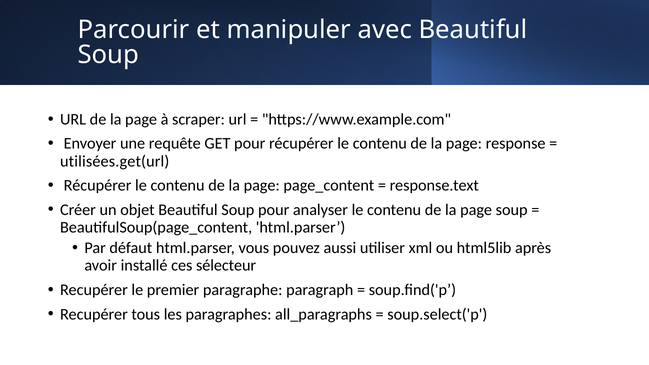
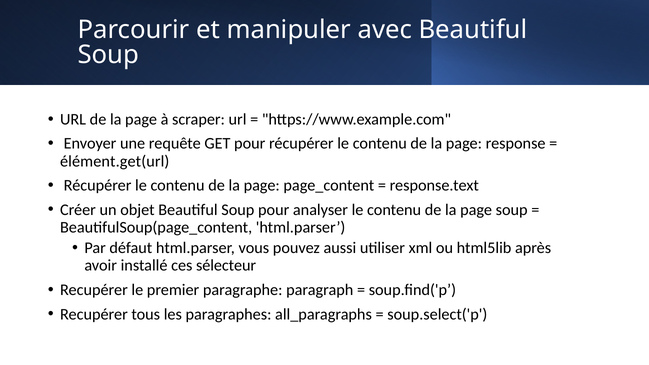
utilisées.get(url: utilisées.get(url -> élément.get(url (115, 161)
